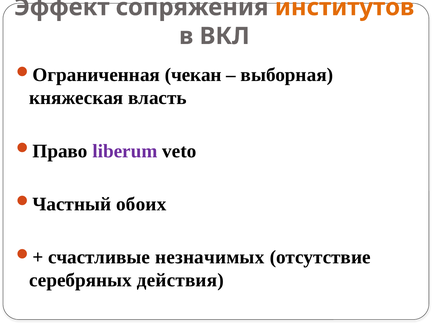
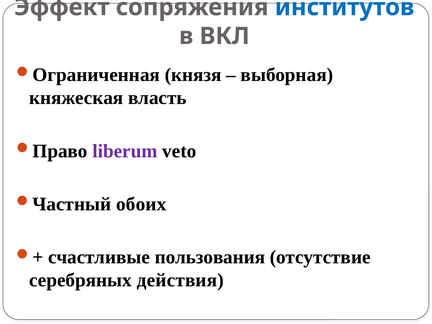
институтов colour: orange -> blue (345, 7)
чекан: чекан -> князя (193, 75)
незначимых: незначимых -> пользования (210, 257)
